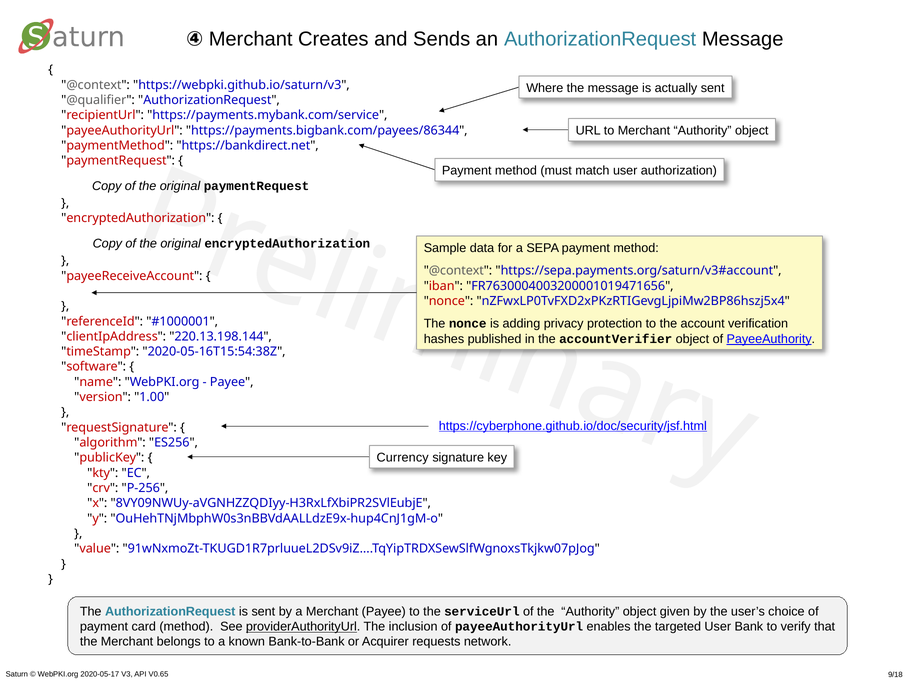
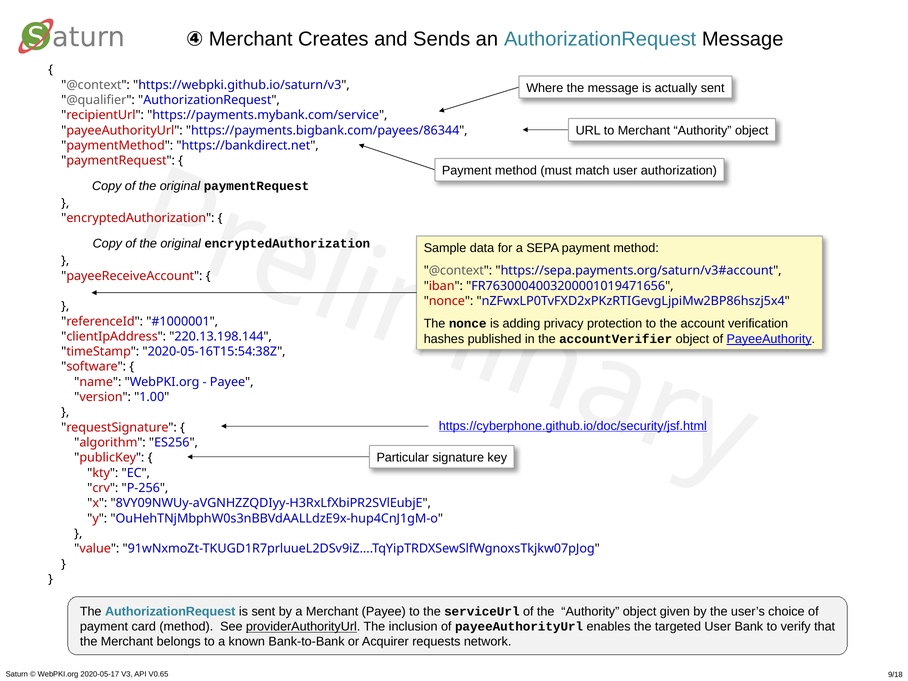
Currency: Currency -> Particular (403, 458)
